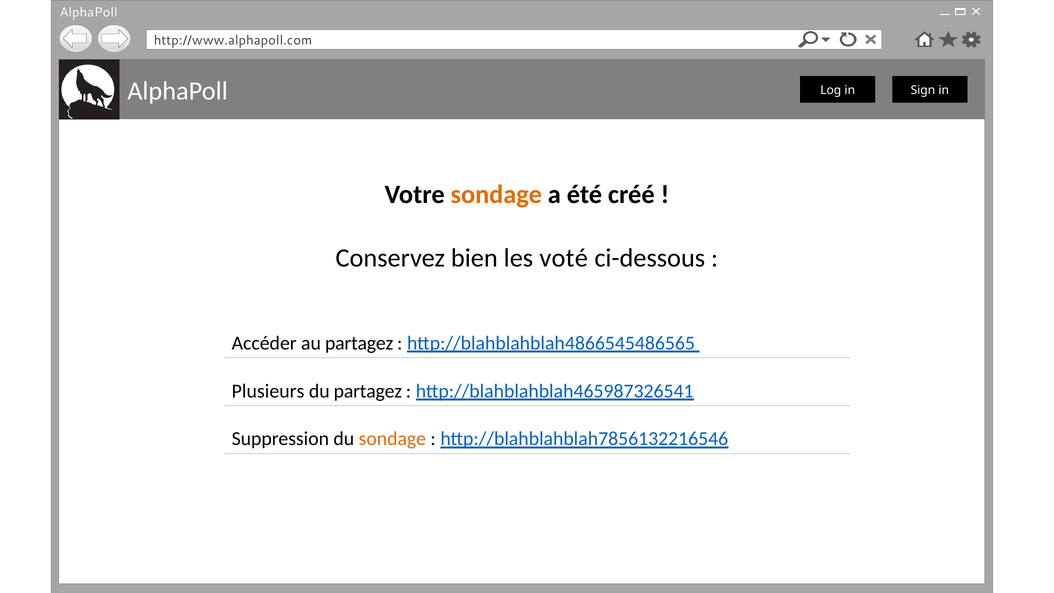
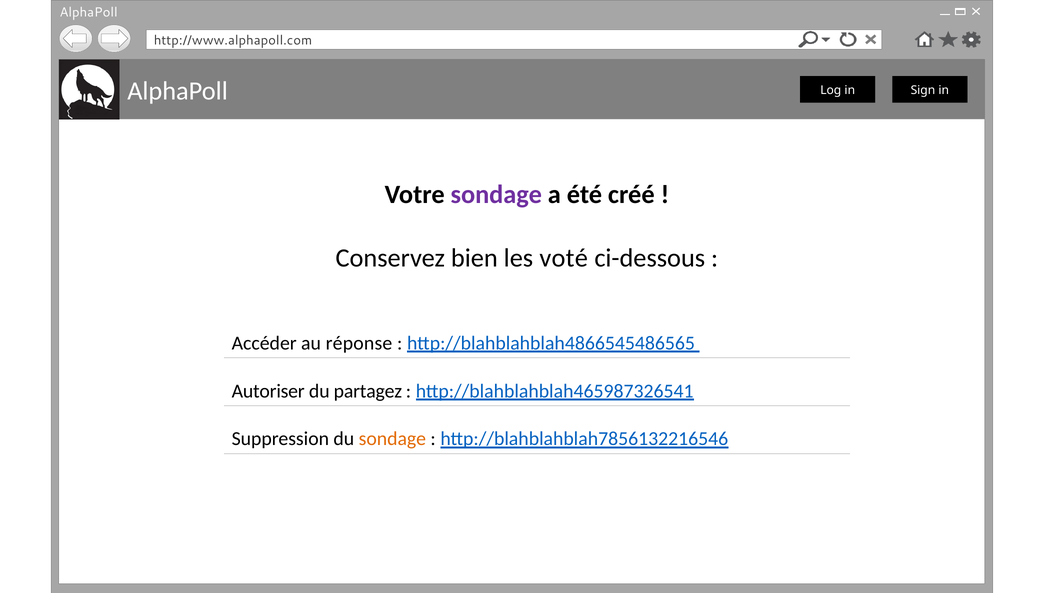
sondage colour: orange -> purple (496, 195)
au partagez: partagez -> réponse (359, 343)
Plusieurs: Plusieurs -> Autoriser (268, 391)
